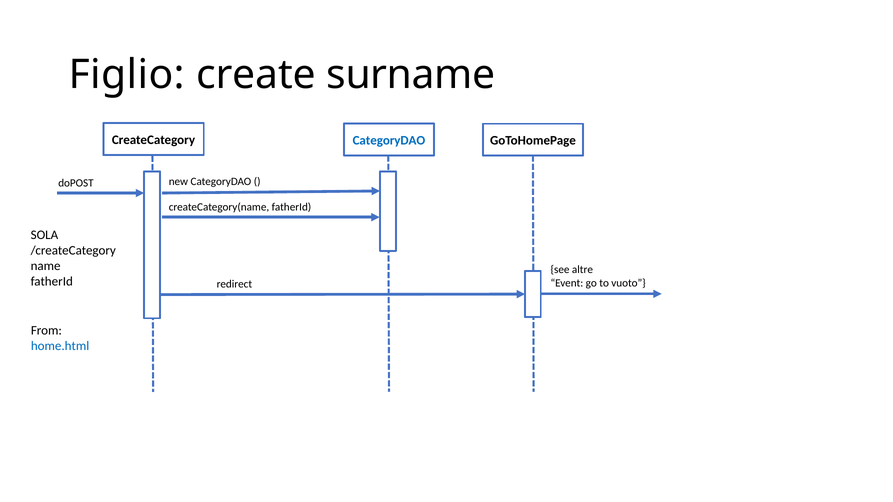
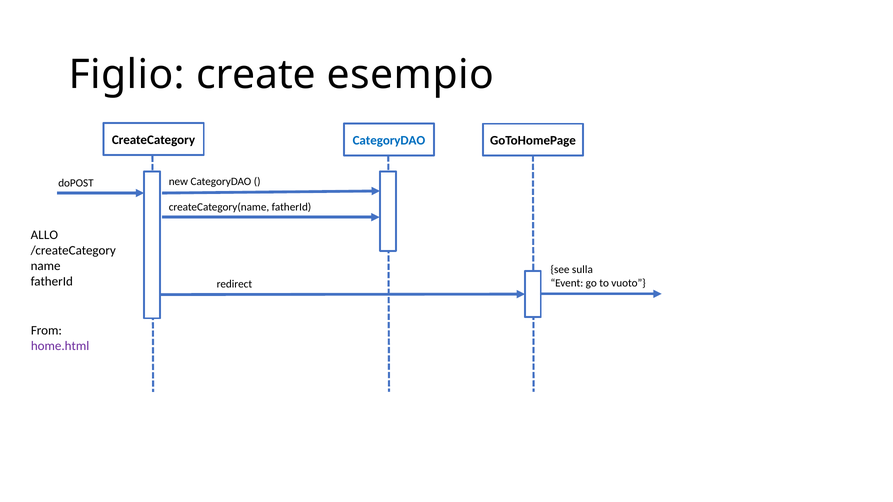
surname: surname -> esempio (410, 75)
SOLA: SOLA -> ALLO (44, 235)
altre: altre -> sulla (582, 270)
home.html colour: blue -> purple (60, 346)
